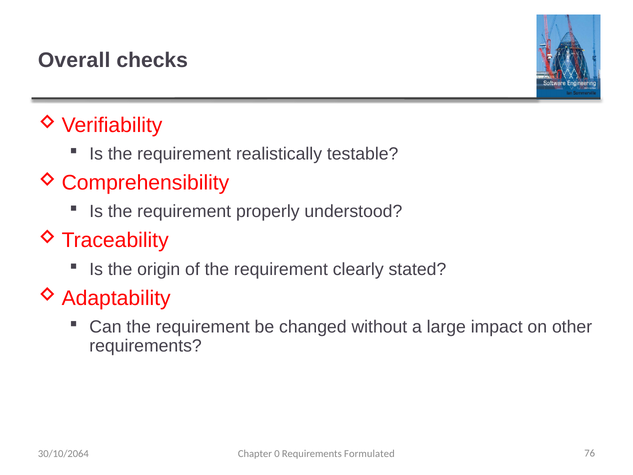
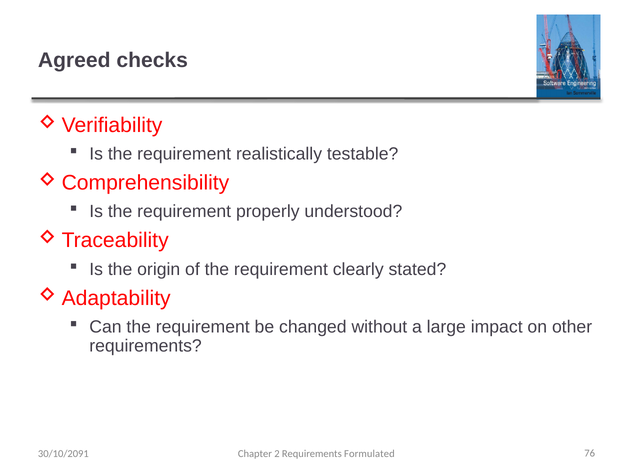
Overall: Overall -> Agreed (74, 60)
30/10/2064: 30/10/2064 -> 30/10/2091 (63, 453)
0: 0 -> 2 (277, 453)
